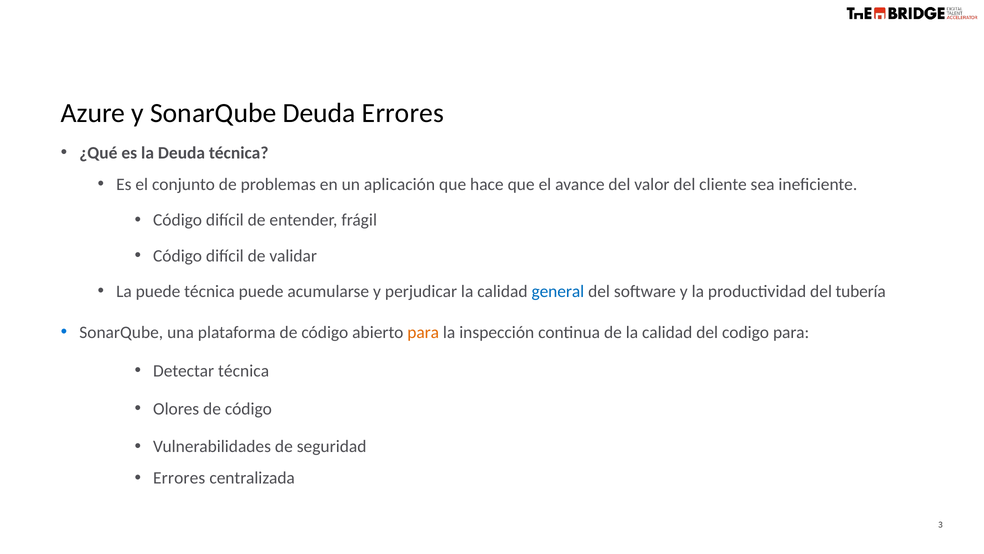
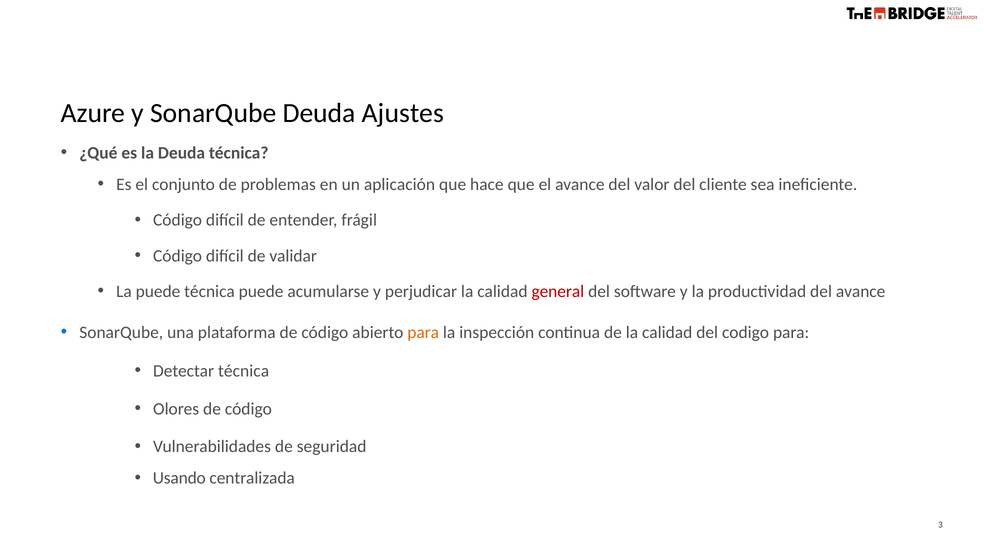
Deuda Errores: Errores -> Ajustes (403, 113)
general colour: blue -> red (558, 291)
del tubería: tubería -> avance (861, 291)
Errores: Errores -> Usando (179, 478)
